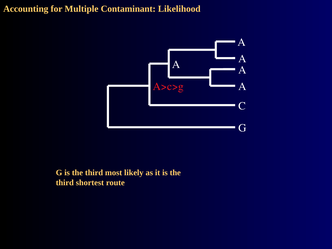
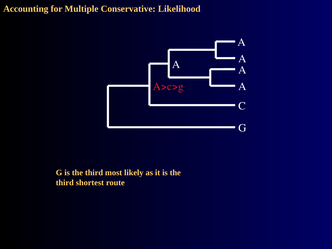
Contaminant: Contaminant -> Conservative (128, 9)
